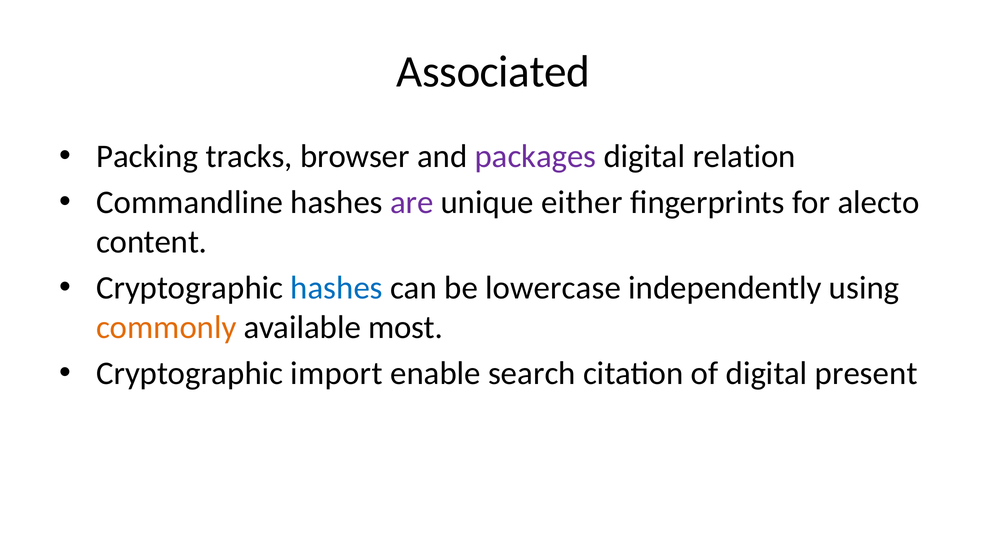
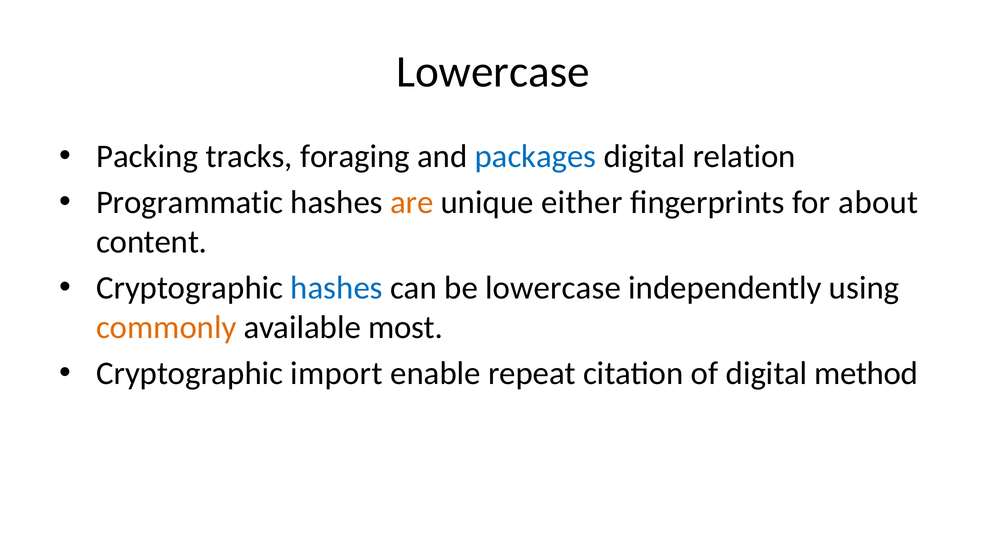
Associated: Associated -> Lowercase (493, 72)
browser: browser -> foraging (355, 156)
packages colour: purple -> blue (535, 156)
Commandline: Commandline -> Programmatic (190, 202)
are colour: purple -> orange (412, 202)
alecto: alecto -> about (878, 202)
search: search -> repeat (532, 373)
present: present -> method (866, 373)
